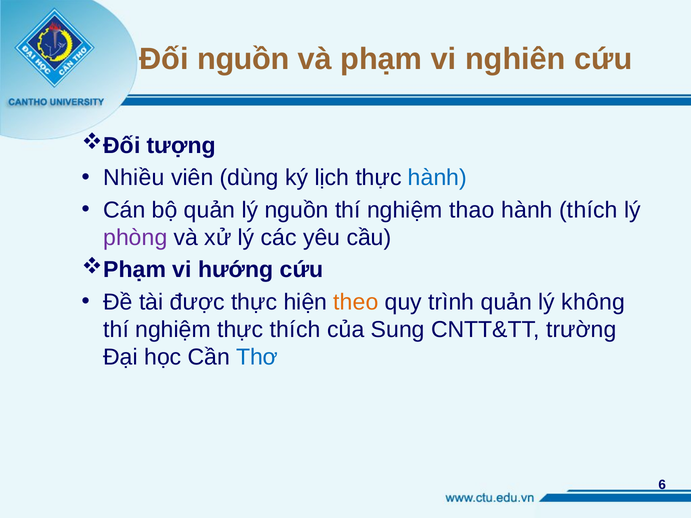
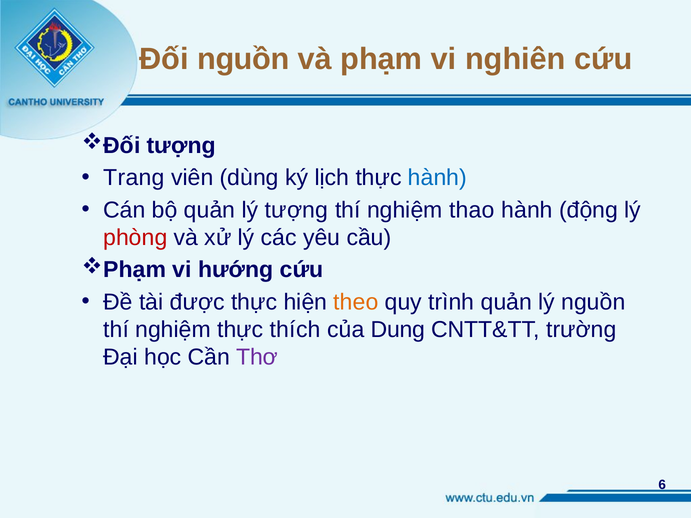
Nhiều: Nhiều -> Trang (134, 178)
lý nguồn: nguồn -> tượng (296, 210)
hành thích: thích -> động (589, 210)
phòng colour: purple -> red (135, 238)
lý không: không -> nguồn (593, 302)
Sung: Sung -> Dung (398, 330)
Thơ colour: blue -> purple (257, 357)
